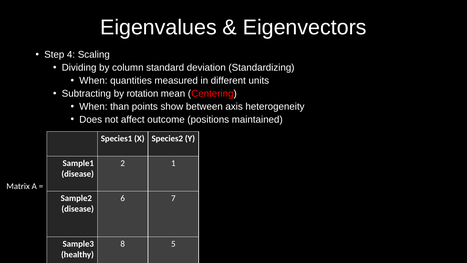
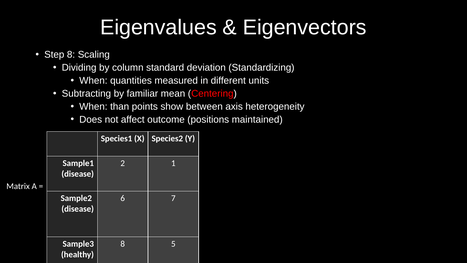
Step 4: 4 -> 8 (71, 55)
rotation: rotation -> familiar (142, 93)
